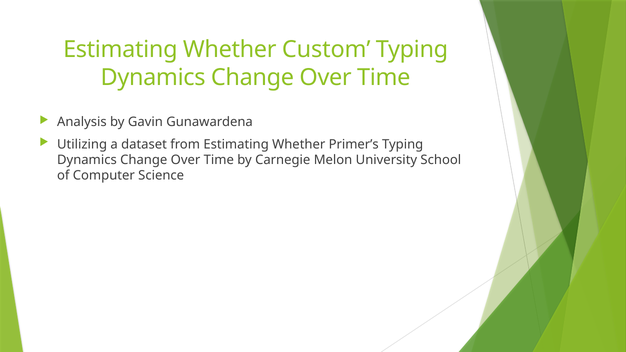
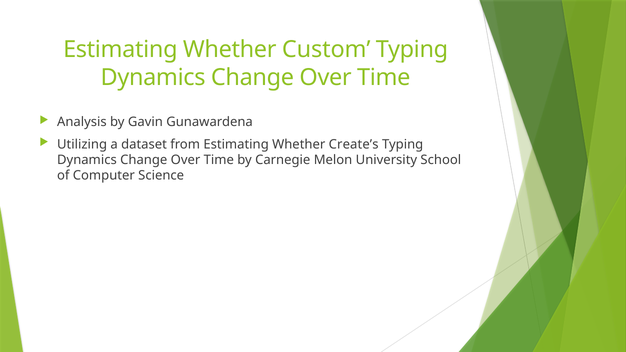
Primer’s: Primer’s -> Create’s (354, 144)
